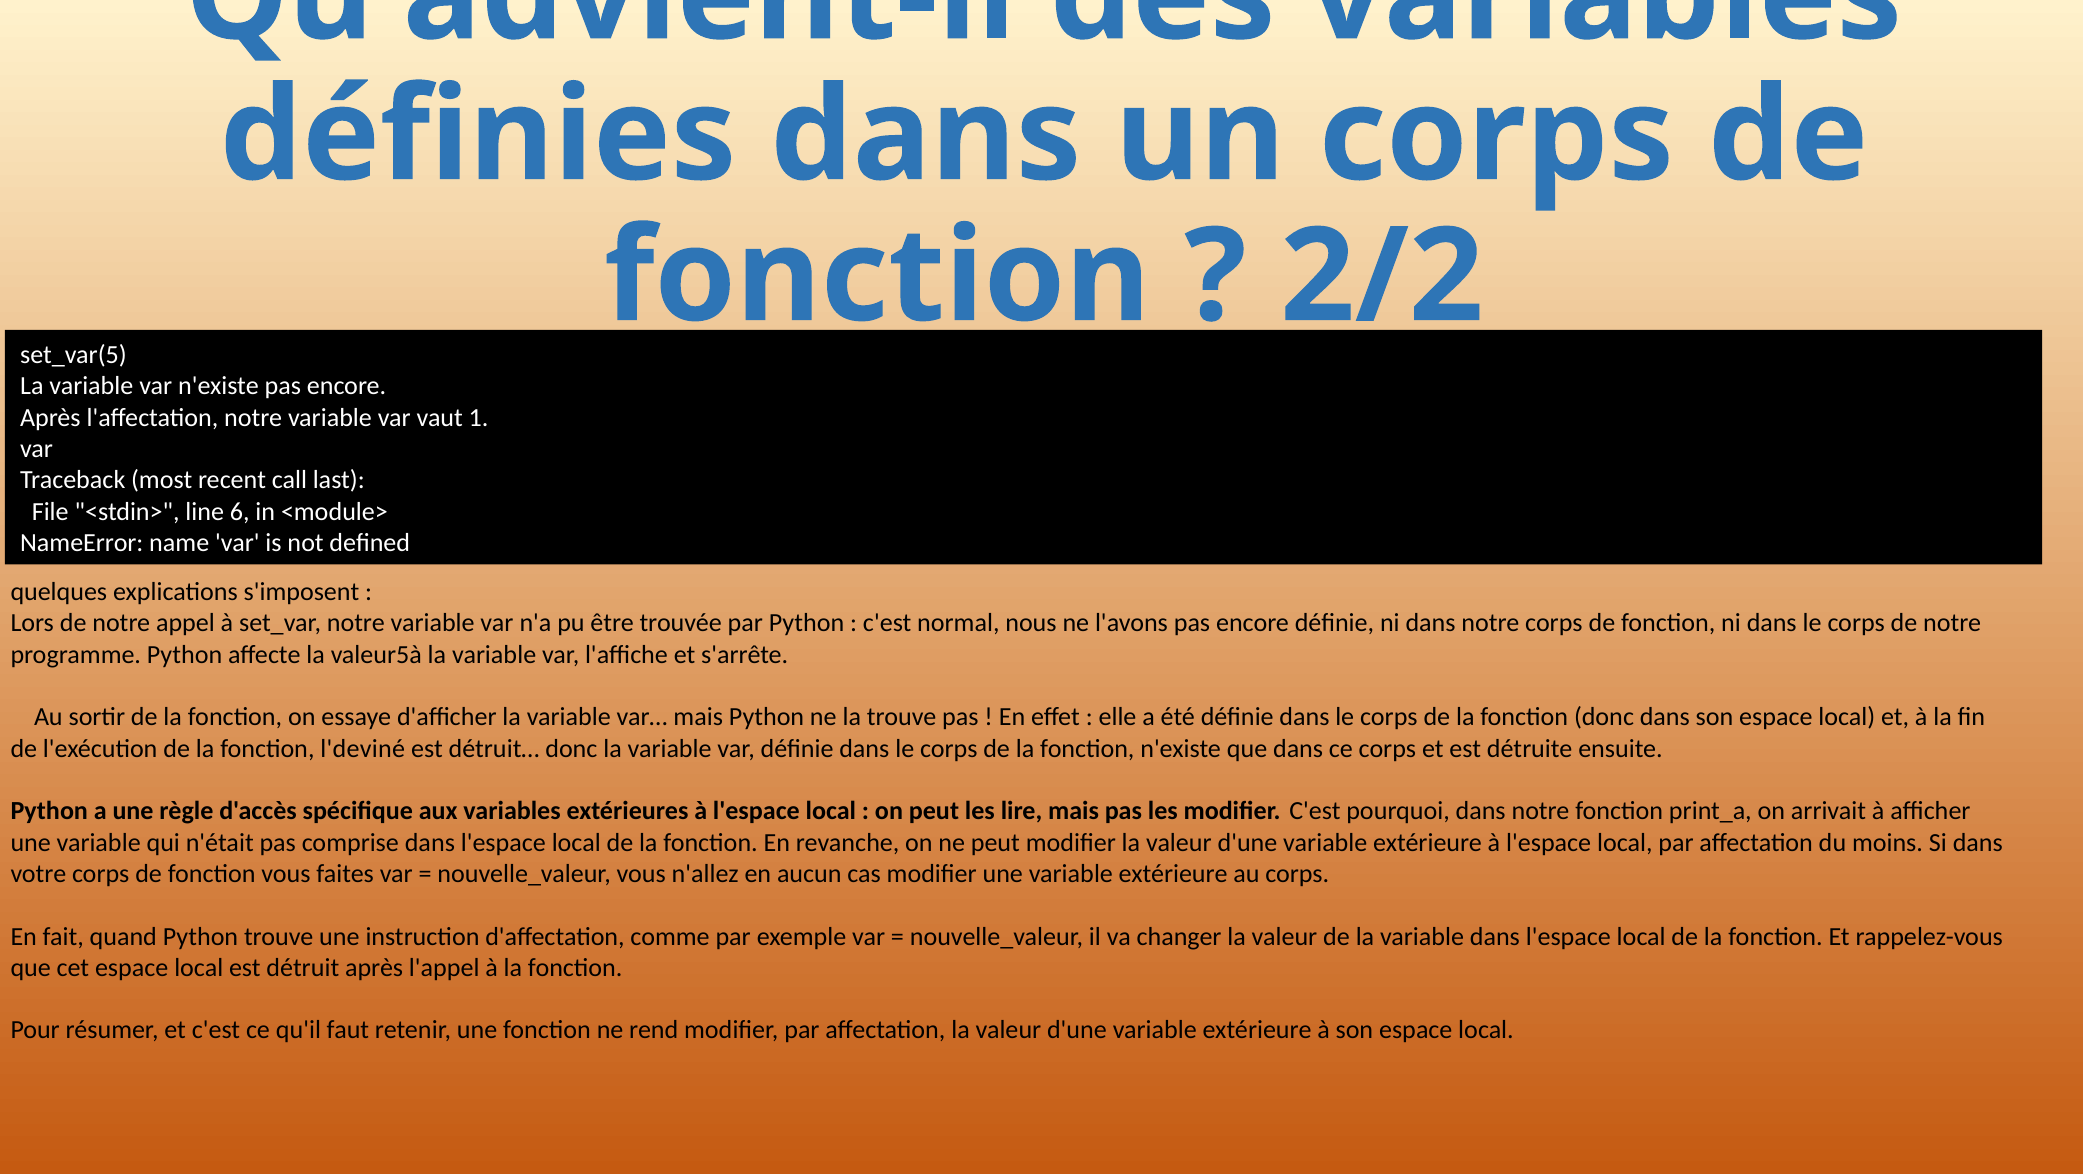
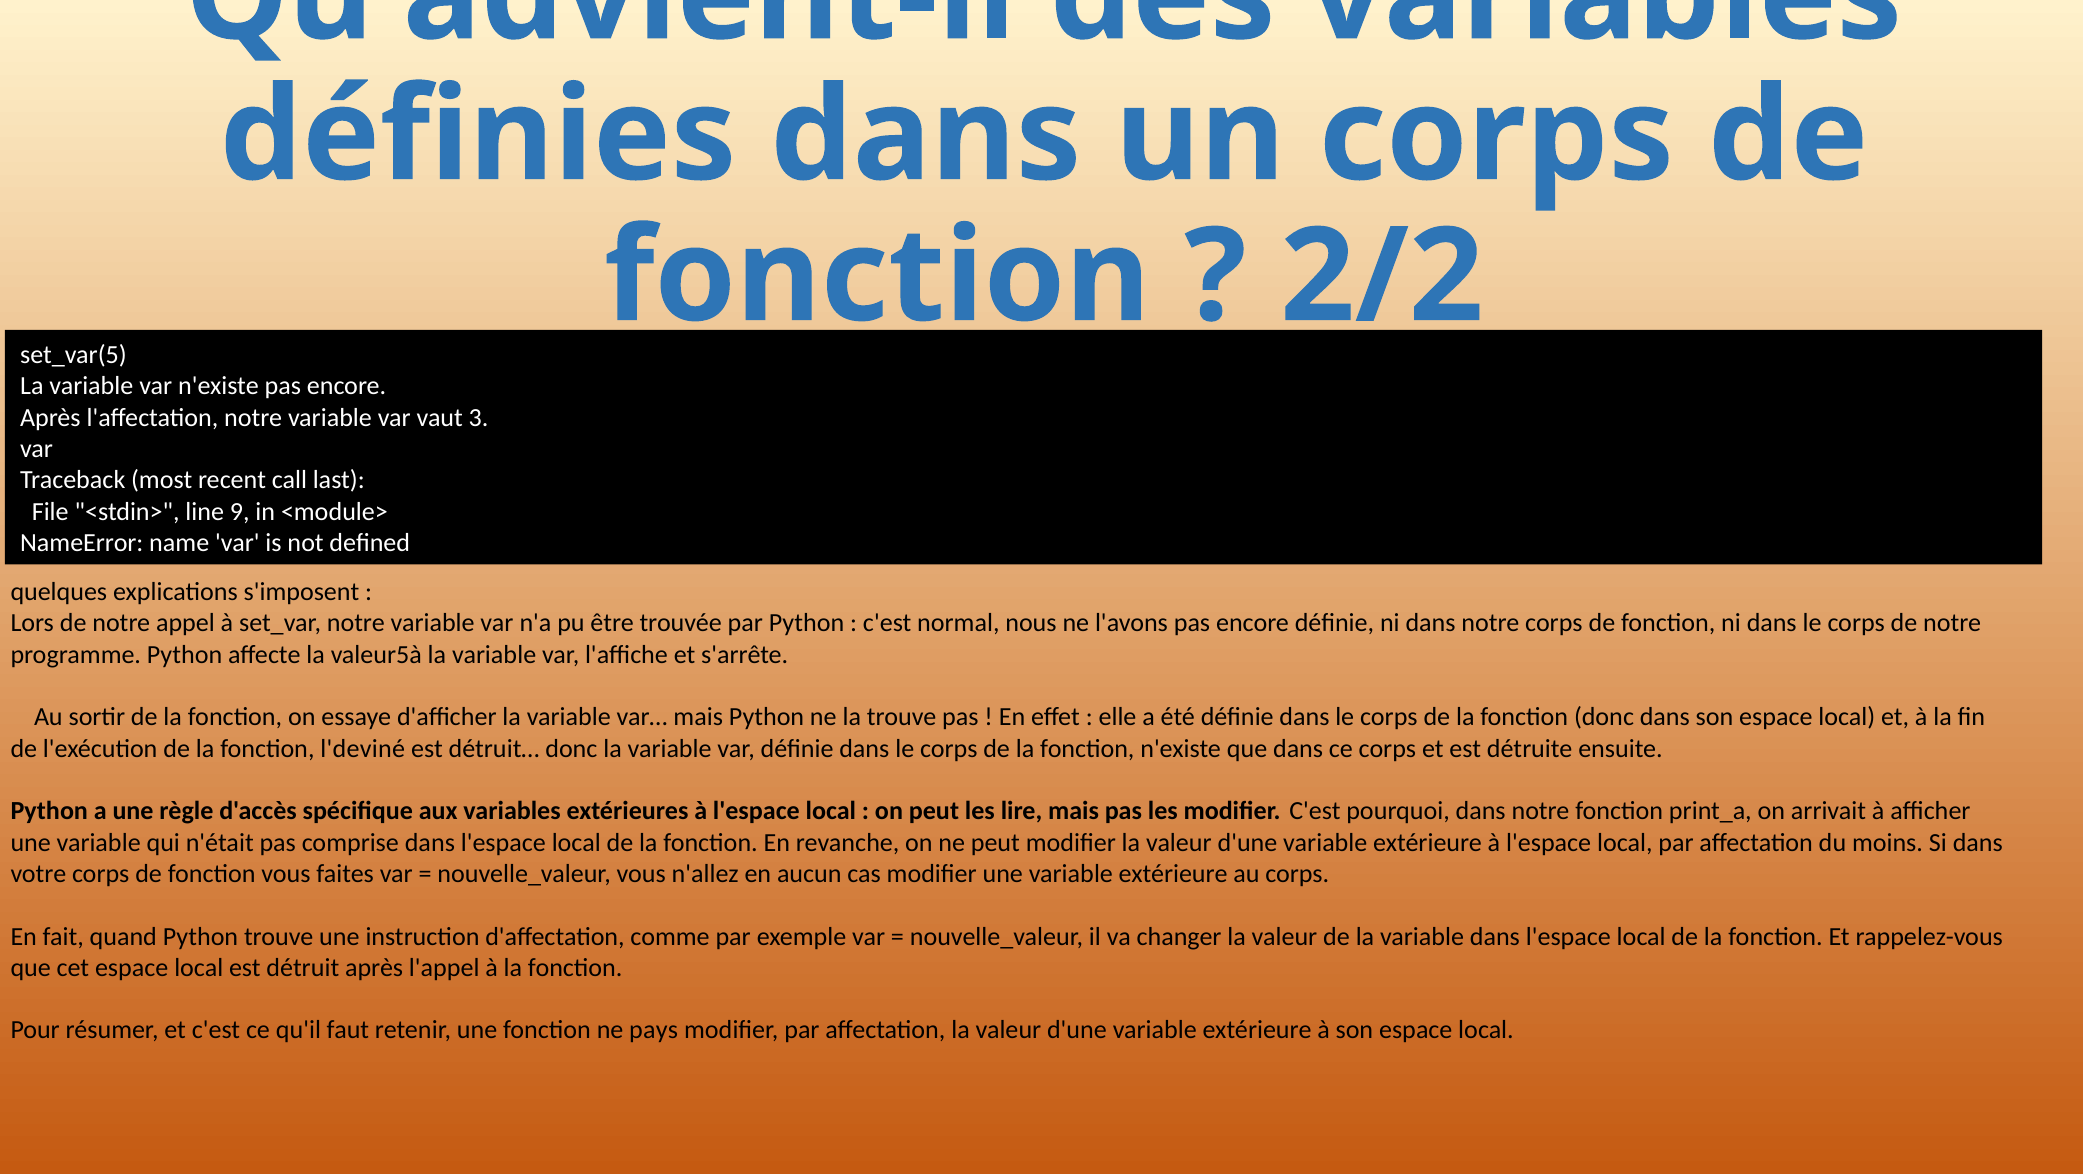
1: 1 -> 3 (479, 418)
6: 6 -> 9 (240, 512)
rend: rend -> pays (654, 1031)
